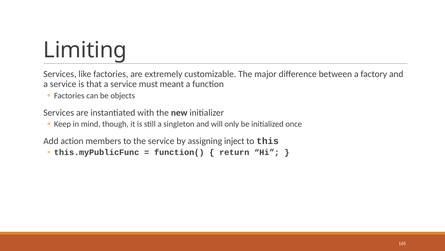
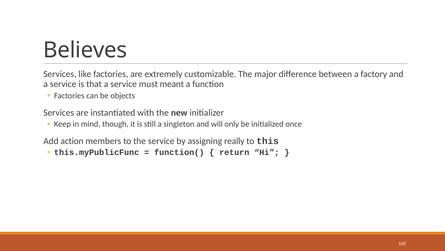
Limiting: Limiting -> Believes (85, 50)
inject: inject -> really (234, 141)
